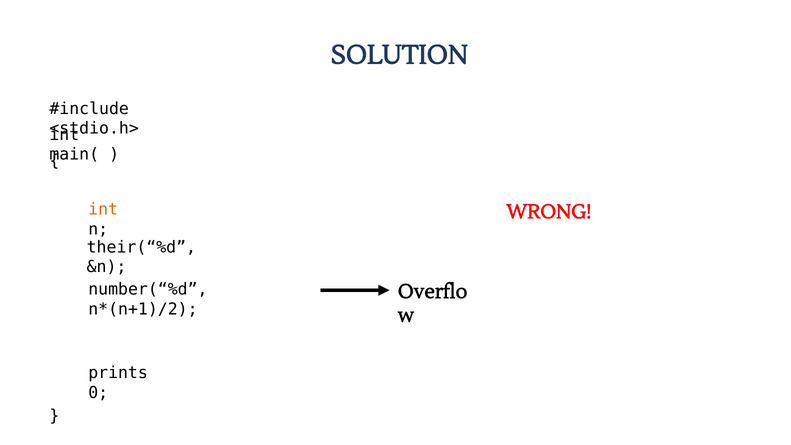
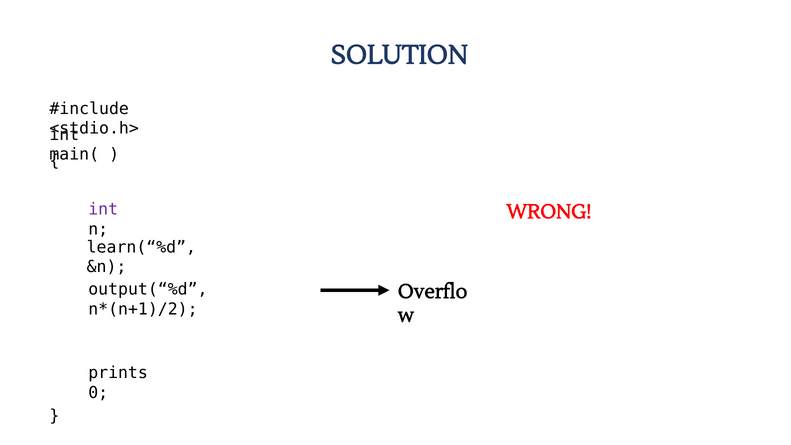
int colour: orange -> purple (103, 209)
their(“%d: their(“%d -> learn(“%d (141, 247)
number(“%d: number(“%d -> output(“%d (148, 289)
